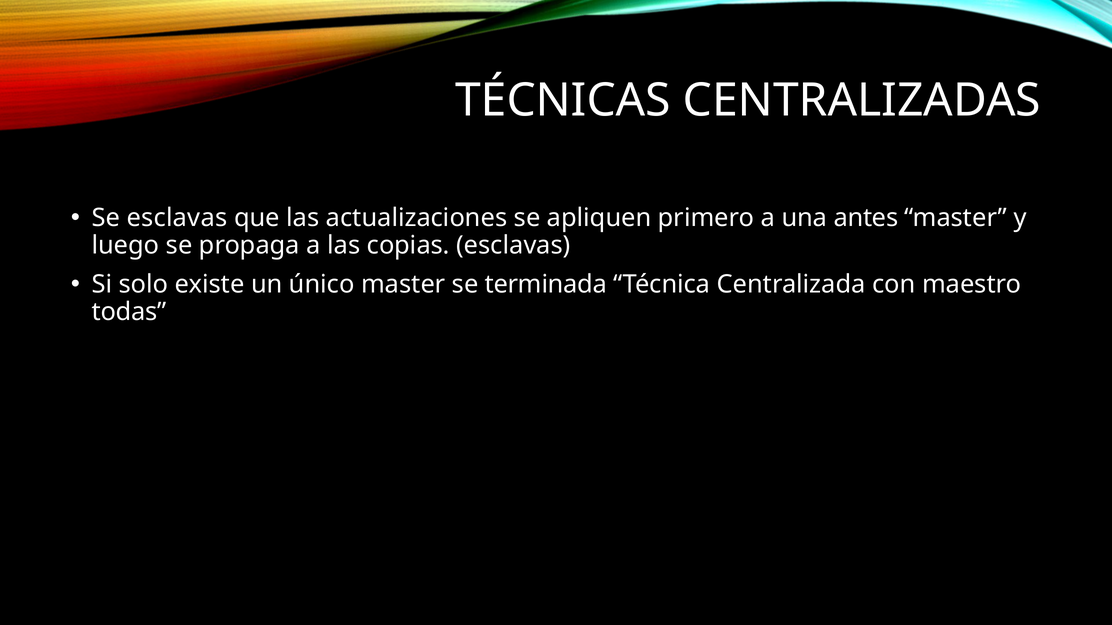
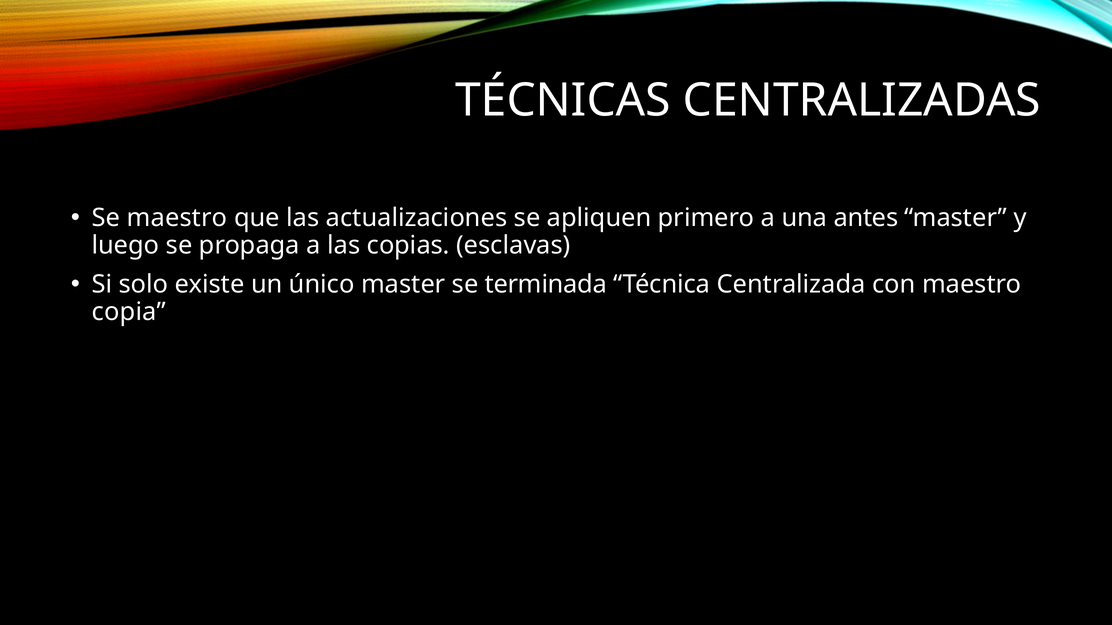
Se esclavas: esclavas -> maestro (177, 218)
todas: todas -> copia (129, 312)
